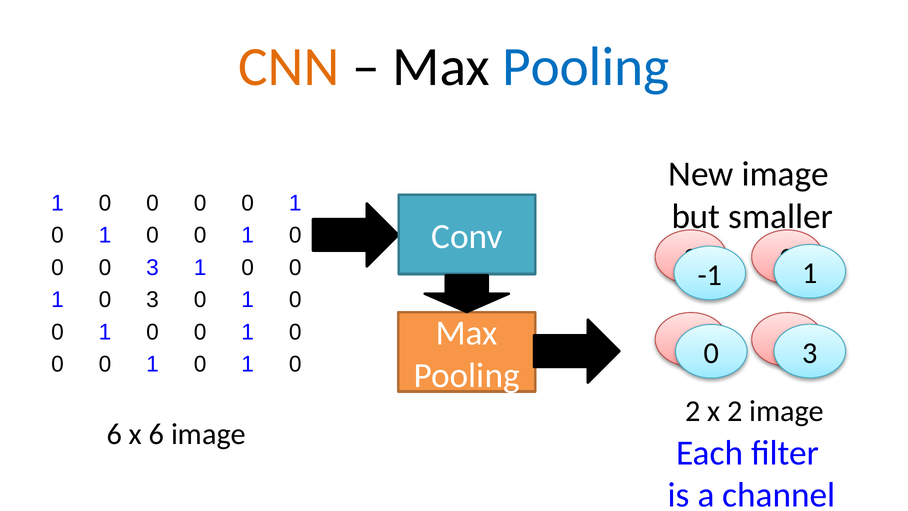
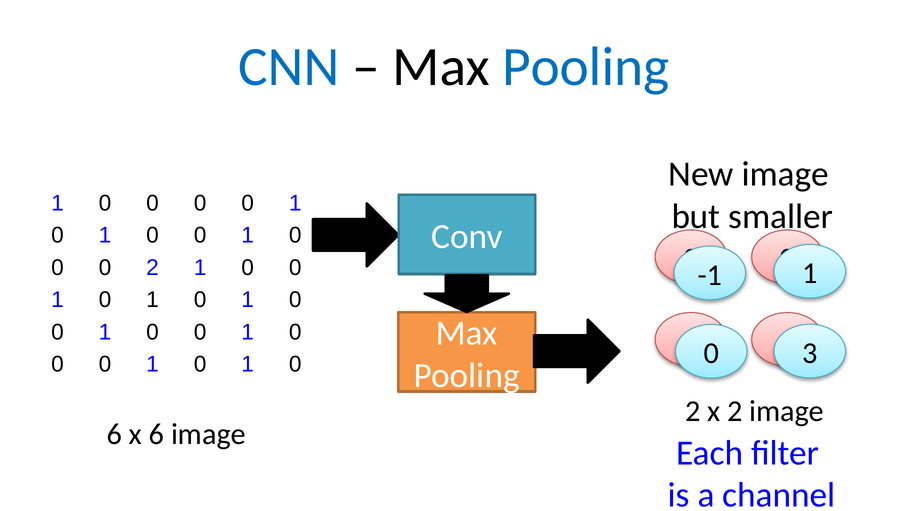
CNN colour: orange -> blue (289, 67)
0 0 3: 3 -> 2 (153, 267)
3: 3 -> 1 (153, 300)
